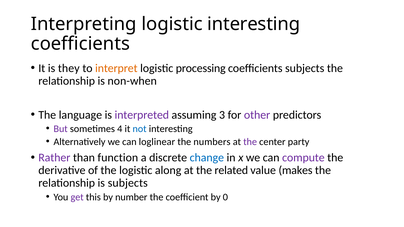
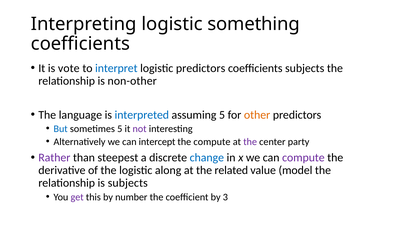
logistic interesting: interesting -> something (254, 24)
they: they -> vote (69, 68)
interpret colour: orange -> blue (116, 68)
logistic processing: processing -> predictors (201, 68)
non-when: non-when -> non-other (132, 81)
interpreted colour: purple -> blue (142, 115)
assuming 3: 3 -> 5 (222, 115)
other colour: purple -> orange (257, 115)
But colour: purple -> blue (61, 129)
sometimes 4: 4 -> 5 (120, 129)
not colour: blue -> purple (140, 129)
loglinear: loglinear -> intercept (157, 142)
the numbers: numbers -> compute (212, 142)
function: function -> steepest (118, 158)
makes: makes -> model (295, 171)
0: 0 -> 3 (225, 197)
